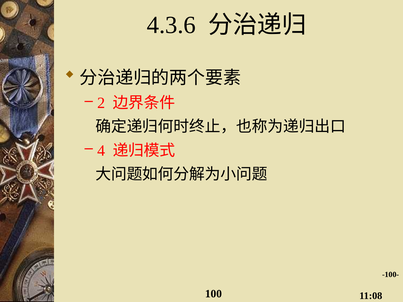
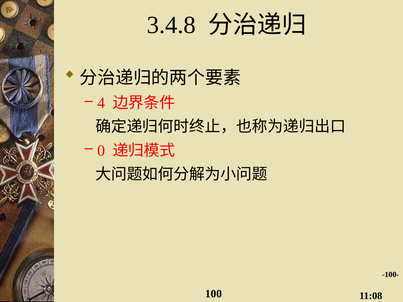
4.3.6: 4.3.6 -> 3.4.8 (171, 25)
2: 2 -> 4 (101, 103)
4: 4 -> 0 (101, 151)
